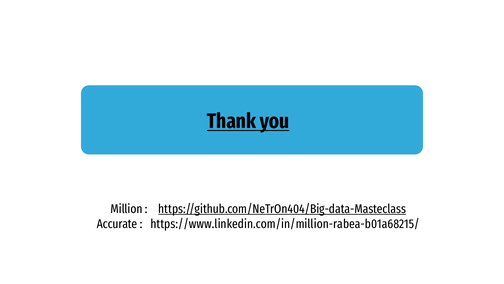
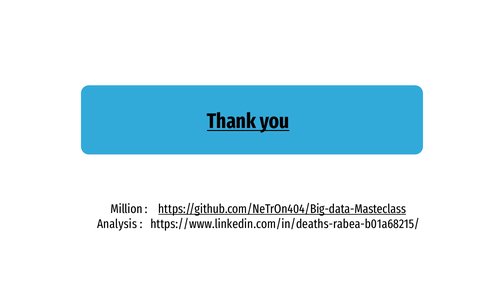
Accurate: Accurate -> Analysis (117, 224)
https://www.linkedin.com/in/million-rabea-b01a68215/: https://www.linkedin.com/in/million-rabea-b01a68215/ -> https://www.linkedin.com/in/deaths-rabea-b01a68215/ (285, 224)
